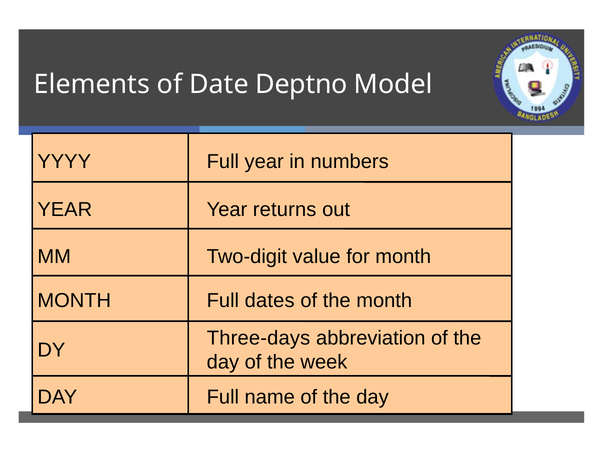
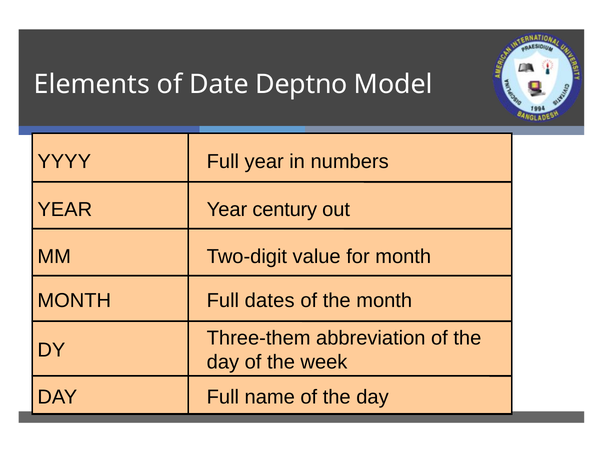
returns: returns -> century (285, 209)
Three-days: Three-days -> Three-them (259, 338)
